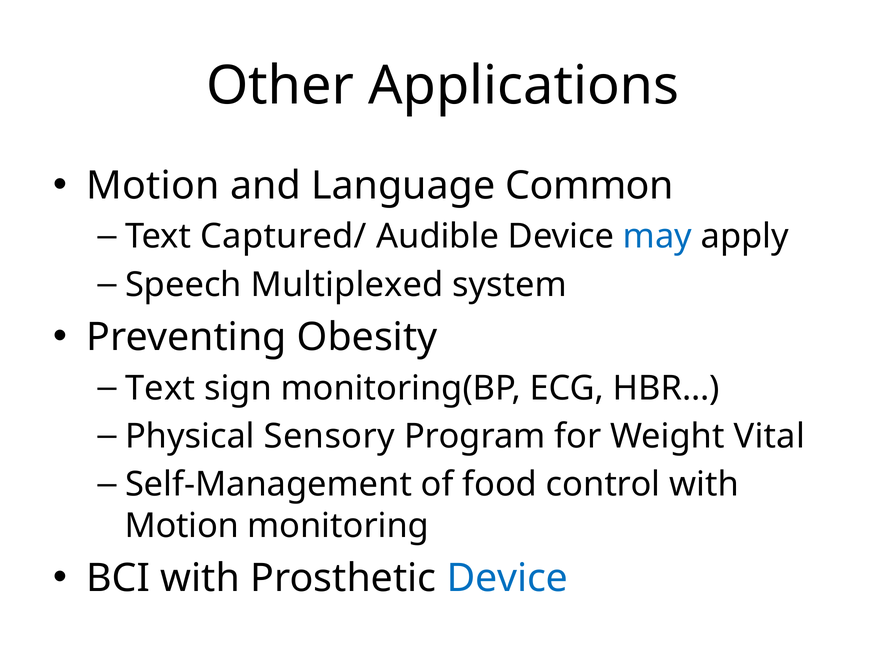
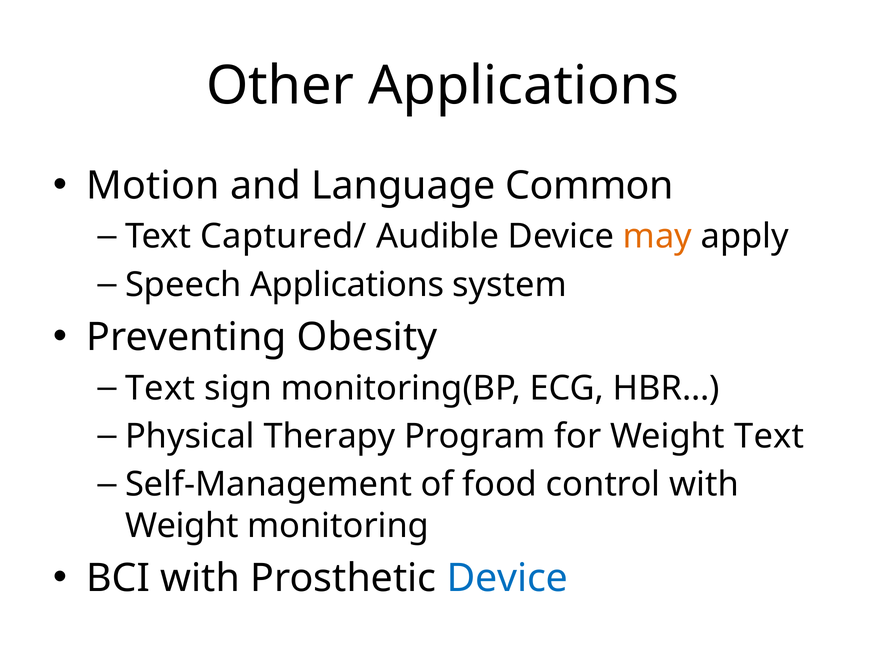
may colour: blue -> orange (657, 237)
Speech Multiplexed: Multiplexed -> Applications (347, 285)
Sensory: Sensory -> Therapy (330, 437)
Weight Vital: Vital -> Text (769, 437)
Motion: Motion -> Weight (182, 526)
